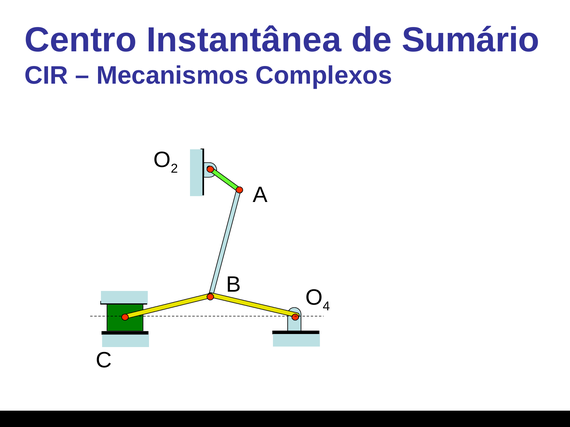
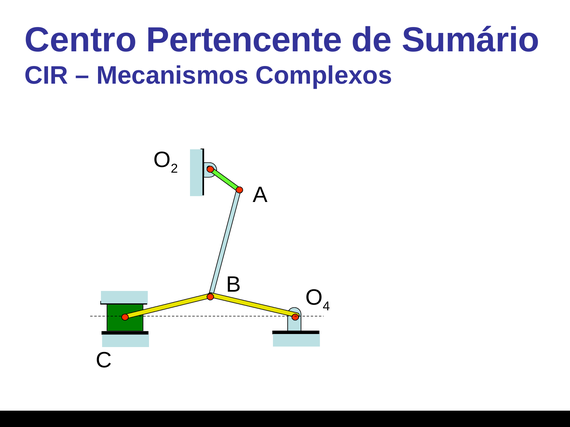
Instantânea: Instantânea -> Pertencente (244, 40)
